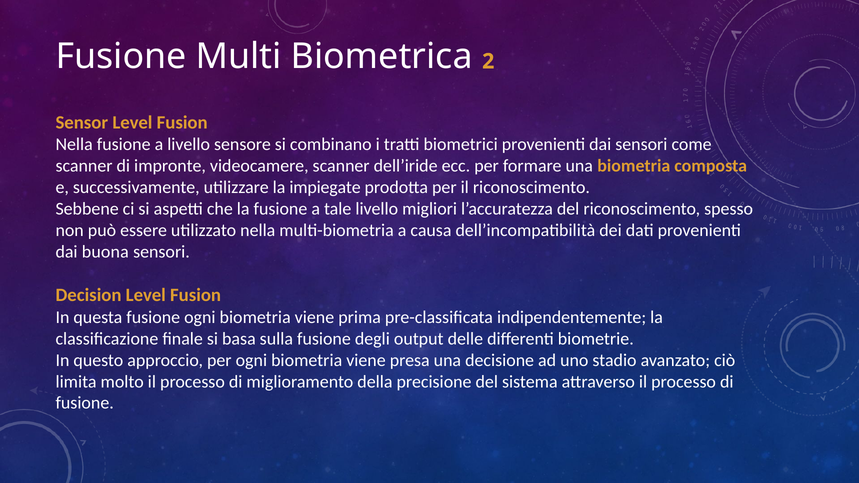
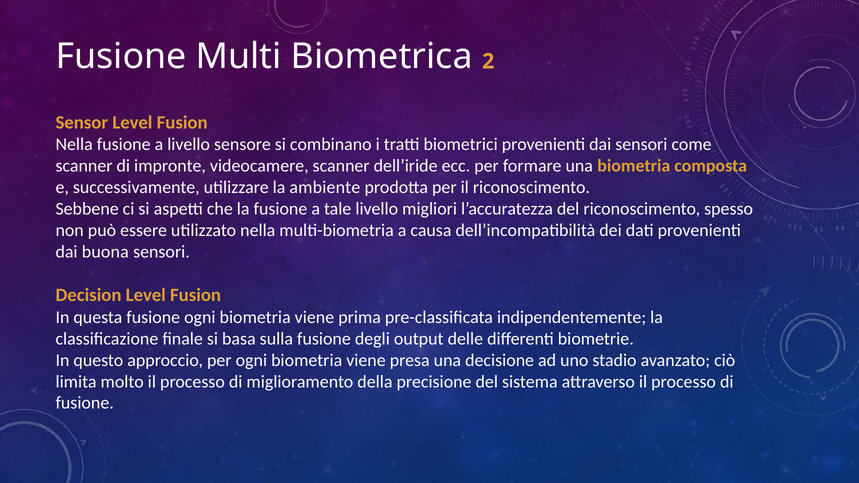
impiegate: impiegate -> ambiente (325, 187)
